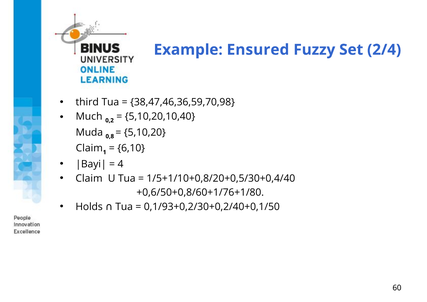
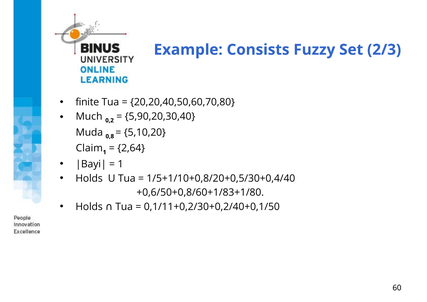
Ensured: Ensured -> Consists (258, 50)
2/4: 2/4 -> 2/3 (384, 50)
third: third -> finite (87, 102)
38,47,46,36,59,70,98: 38,47,46,36,59,70,98 -> 20,20,40,50,60,70,80 (183, 102)
5,10,20,10,40: 5,10,20,10,40 -> 5,90,20,30,40 (160, 117)
6,10: 6,10 -> 2,64 (131, 148)
4: 4 -> 1 (121, 164)
Claim: Claim -> Holds (89, 179)
+0,6/50+0,8/60+1/76+1/80: +0,6/50+0,8/60+1/76+1/80 -> +0,6/50+0,8/60+1/83+1/80 (200, 193)
0,1/93+0,2/30+0,2/40+0,1/50: 0,1/93+0,2/30+0,2/40+0,1/50 -> 0,1/11+0,2/30+0,2/40+0,1/50 (212, 207)
